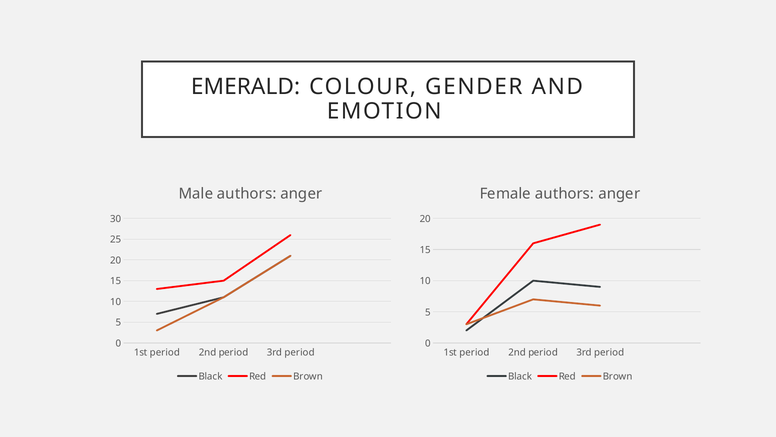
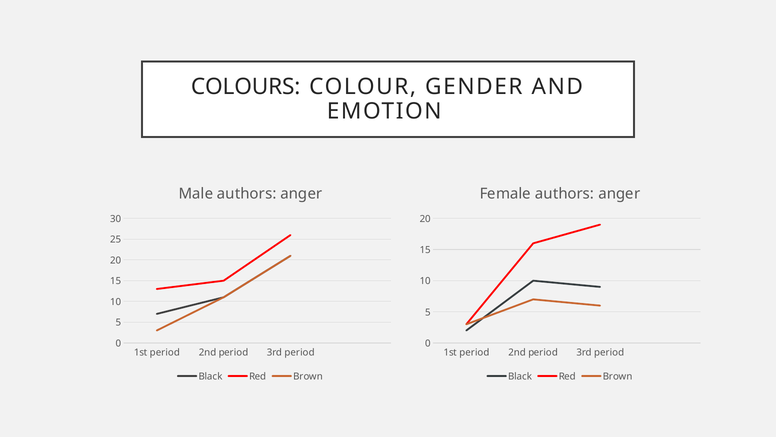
EMERALD: EMERALD -> COLOURS (246, 87)
